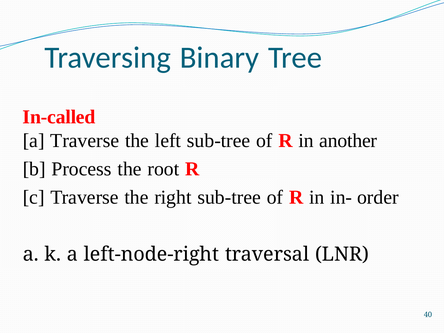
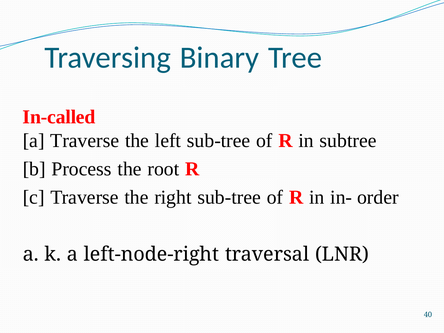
another: another -> subtree (348, 141)
